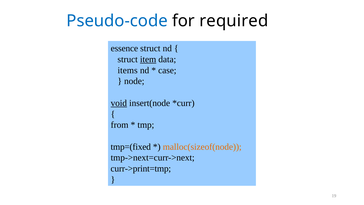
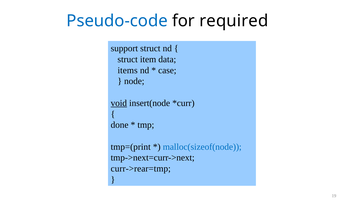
essence: essence -> support (124, 48)
item underline: present -> none (148, 59)
from: from -> done (120, 125)
tmp=(fixed: tmp=(fixed -> tmp=(print (131, 147)
malloc(sizeof(node colour: orange -> blue (202, 147)
curr->print=tmp: curr->print=tmp -> curr->rear=tmp (141, 168)
